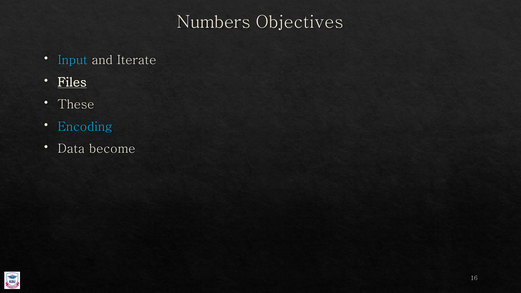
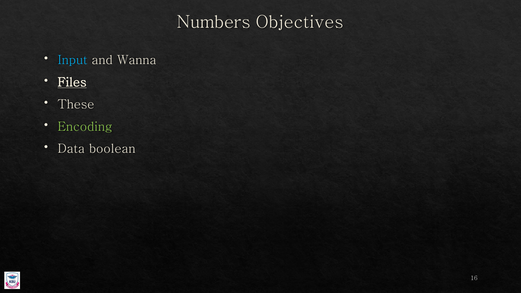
Iterate: Iterate -> Wanna (137, 60)
Encoding colour: light blue -> light green (85, 127)
become: become -> boolean (112, 149)
